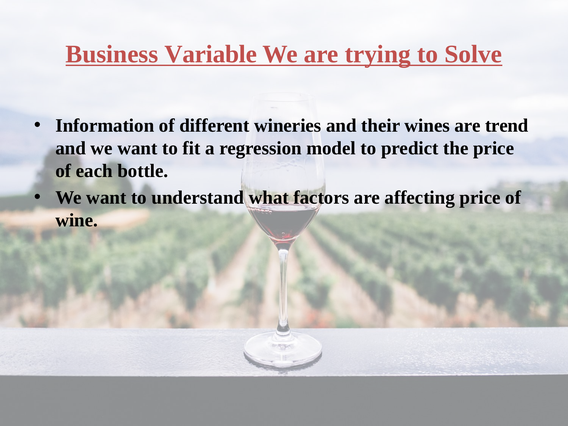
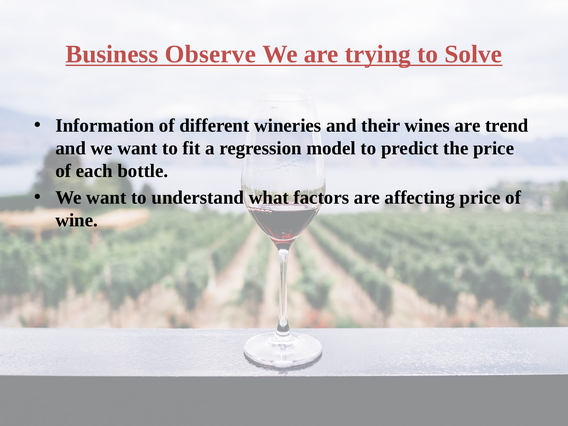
Variable: Variable -> Observe (210, 54)
